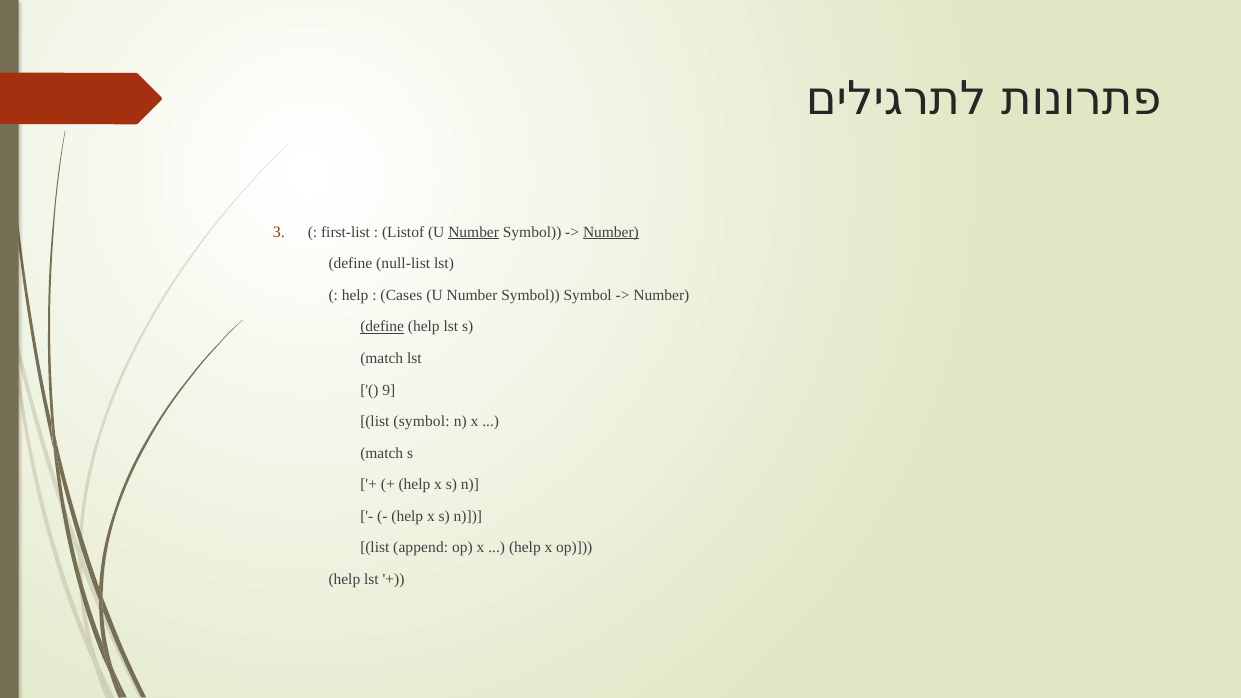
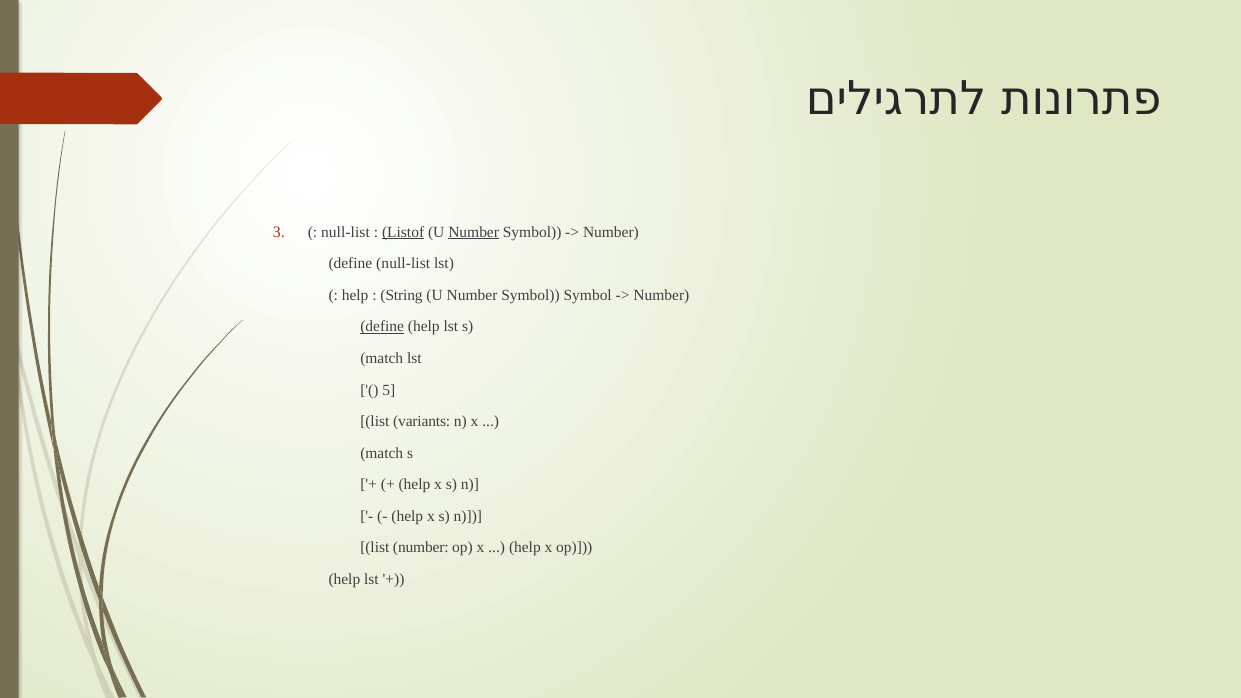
first-list: first-list -> null-list (345, 232)
Listof underline: none -> present (403, 232)
Number underline: present -> none (611, 232)
Cases: Cases -> String (402, 295)
9: 9 -> 5 (389, 390)
list symbol: symbol -> variants (422, 422)
list append: append -> number (421, 548)
